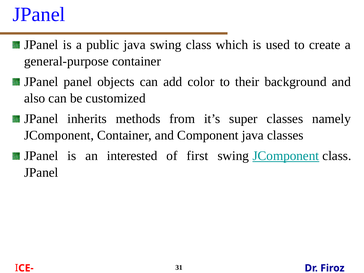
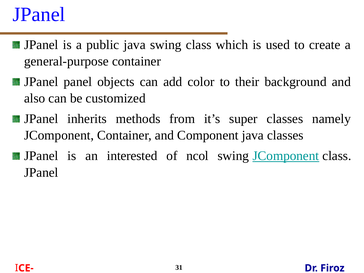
first: first -> ncol (198, 156)
